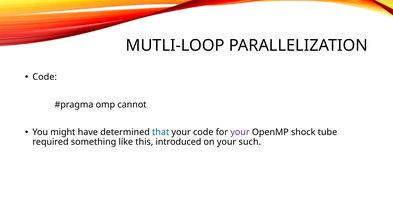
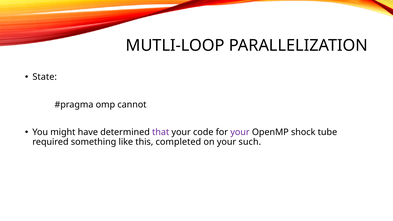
Code: Code -> State (45, 77)
that colour: blue -> purple (161, 132)
introduced: introduced -> completed (178, 142)
